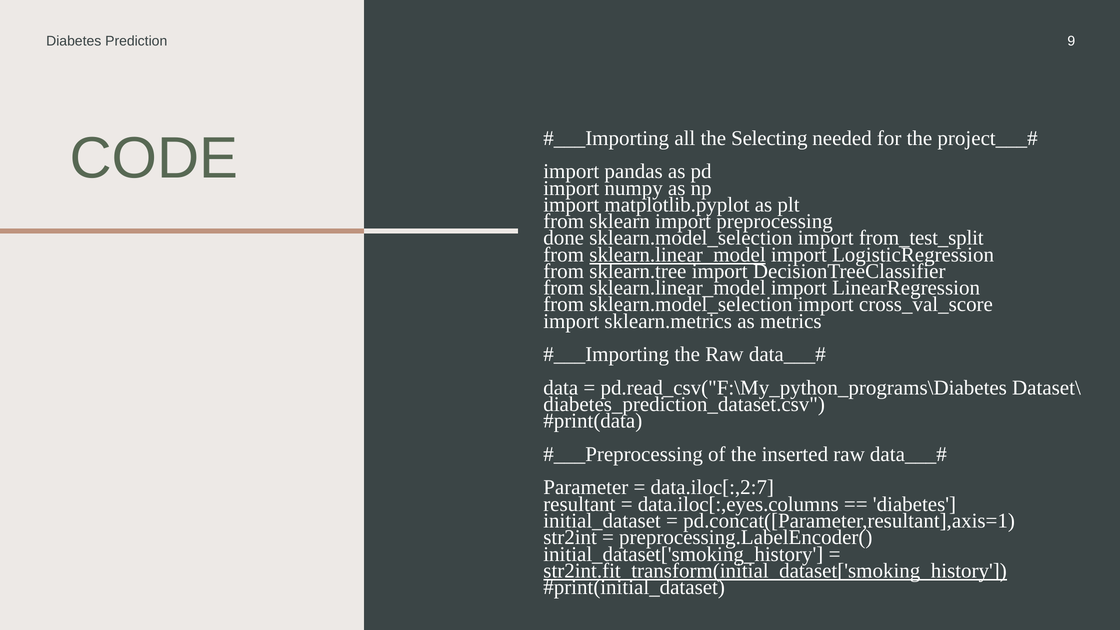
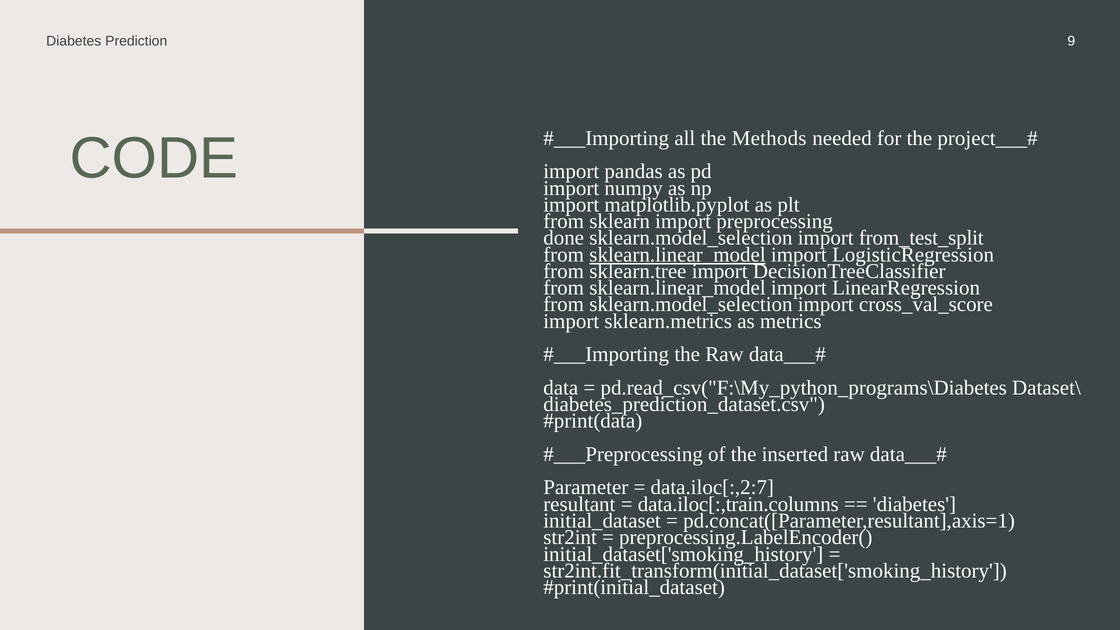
Selecting: Selecting -> Methods (769, 138)
data.iloc[:,eyes.columns: data.iloc[:,eyes.columns -> data.iloc[:,train.columns (738, 504)
str2int.fit_transform(initial_dataset['smoking_history underline: present -> none (775, 571)
